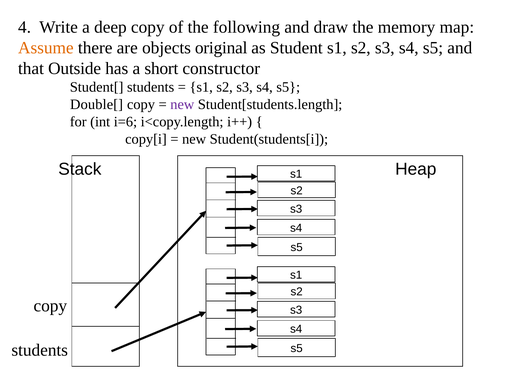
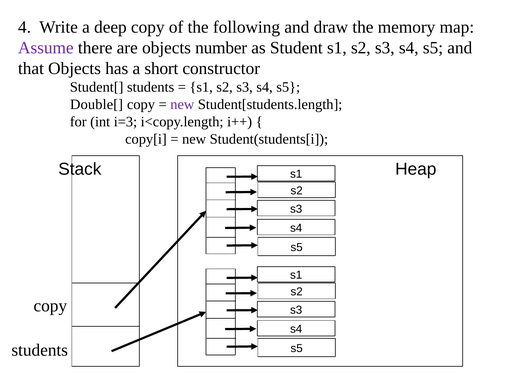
Assume colour: orange -> purple (46, 48)
original: original -> number (221, 48)
that Outside: Outside -> Objects (75, 68)
i=6: i=6 -> i=3 (125, 122)
